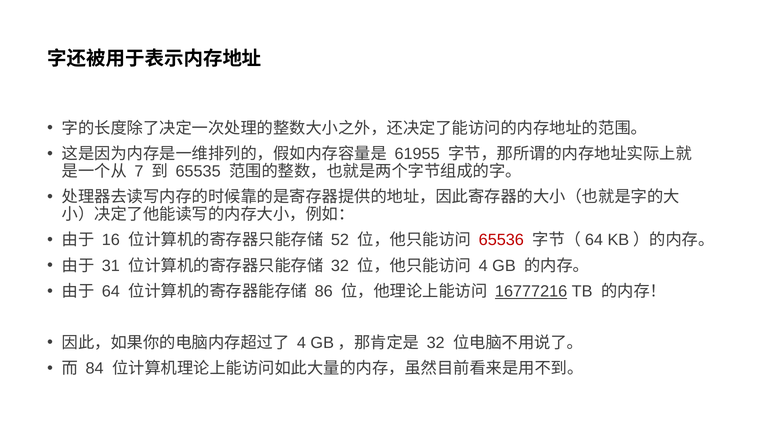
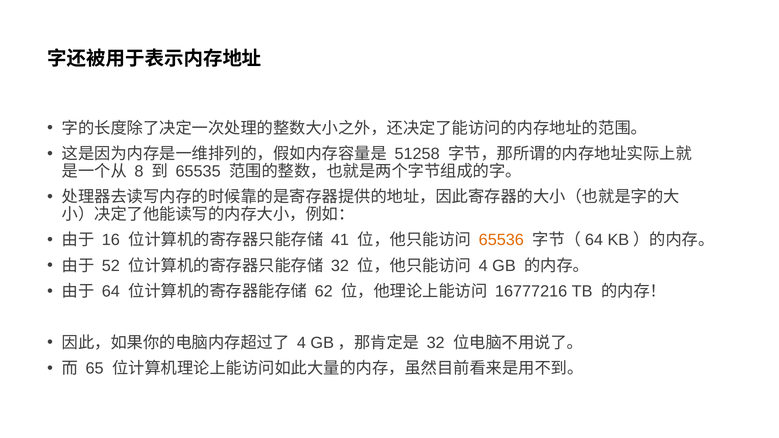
61955: 61955 -> 51258 (417, 154)
7: 7 -> 8 (139, 171)
52: 52 -> 41 (340, 240)
65536 colour: red -> orange (501, 240)
31: 31 -> 52 (111, 266)
86: 86 -> 62 (324, 292)
16777216 underline: present -> none (531, 292)
84: 84 -> 65 (95, 368)
